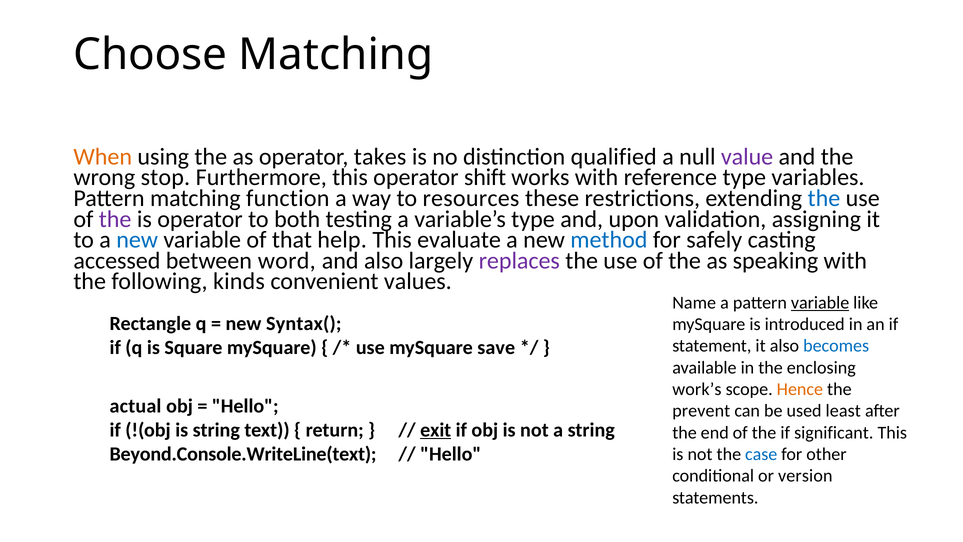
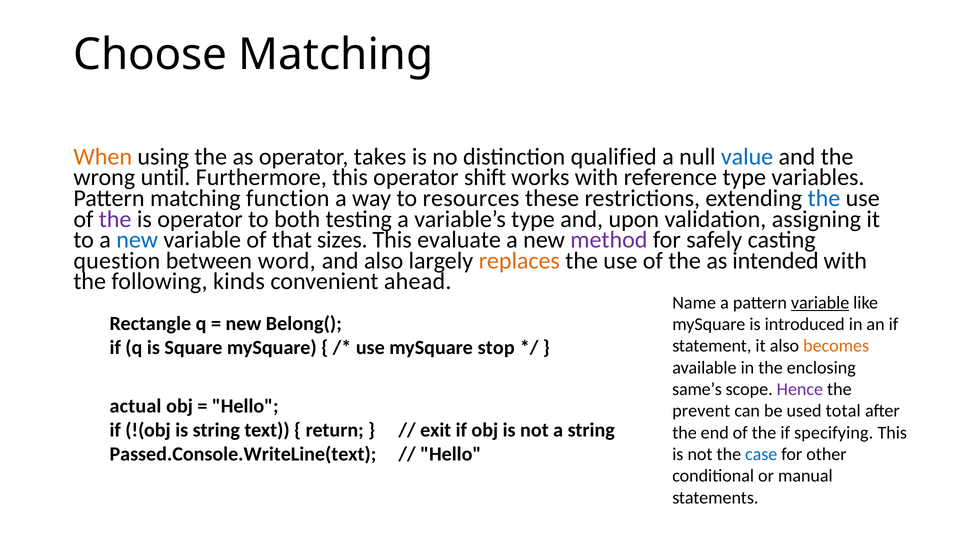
value colour: purple -> blue (747, 156)
stop: stop -> until (166, 177)
help: help -> sizes (342, 240)
method colour: blue -> purple (609, 240)
accessed: accessed -> question (117, 261)
replaces colour: purple -> orange (519, 261)
speaking: speaking -> intended (776, 261)
values: values -> ahead (418, 281)
Syntax(: Syntax( -> Belong( (304, 323)
becomes colour: blue -> orange (836, 346)
save: save -> stop (496, 348)
work’s: work’s -> same’s (697, 389)
Hence colour: orange -> purple (800, 389)
least: least -> total (843, 411)
exit underline: present -> none (436, 430)
significant: significant -> specifying (834, 432)
Beyond.Console.WriteLine(text: Beyond.Console.WriteLine(text -> Passed.Console.WriteLine(text (243, 454)
version: version -> manual (805, 476)
